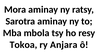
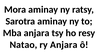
Mba mbola: mbola -> anjara (37, 33)
Tokoa: Tokoa -> Natao (23, 45)
